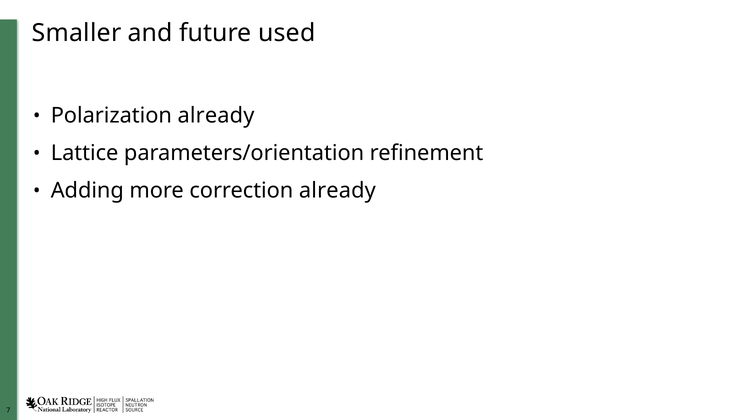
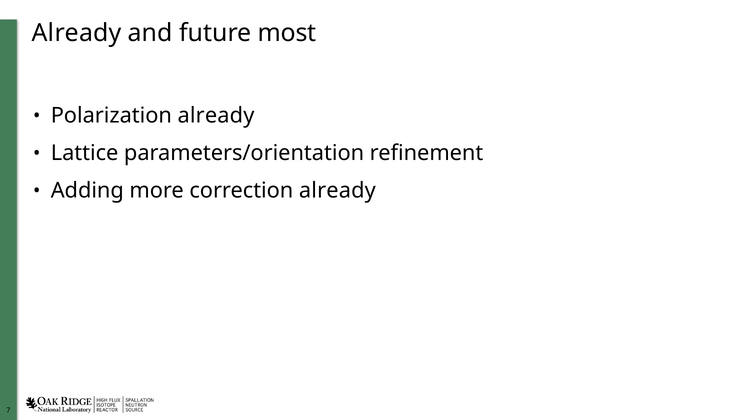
Smaller: Smaller -> Already (77, 33)
used: used -> most (287, 33)
